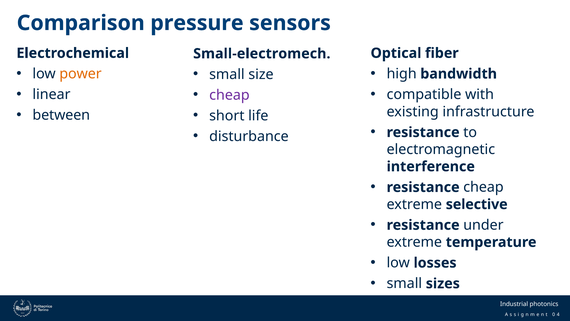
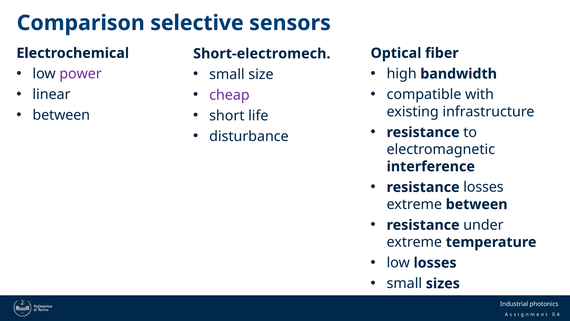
pressure: pressure -> selective (197, 23)
Small-electromech: Small-electromech -> Short-electromech (262, 54)
power colour: orange -> purple (81, 74)
resistance cheap: cheap -> losses (483, 187)
extreme selective: selective -> between (477, 204)
